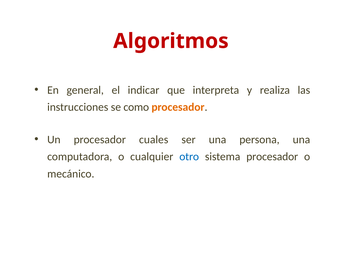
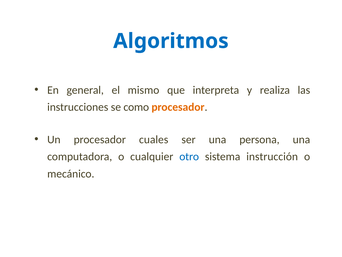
Algoritmos colour: red -> blue (171, 41)
indicar: indicar -> mismo (144, 90)
sistema procesador: procesador -> instrucción (272, 156)
